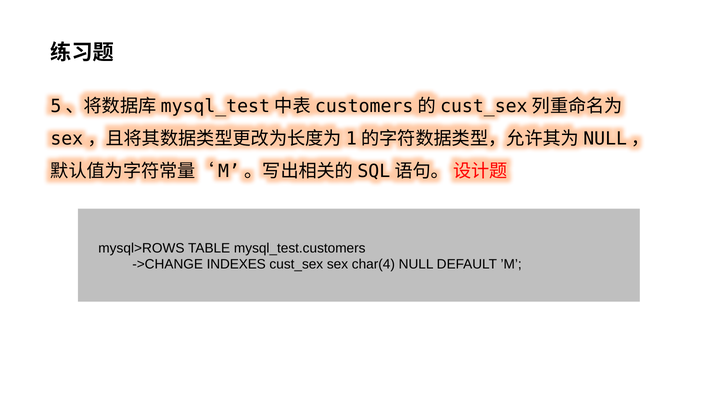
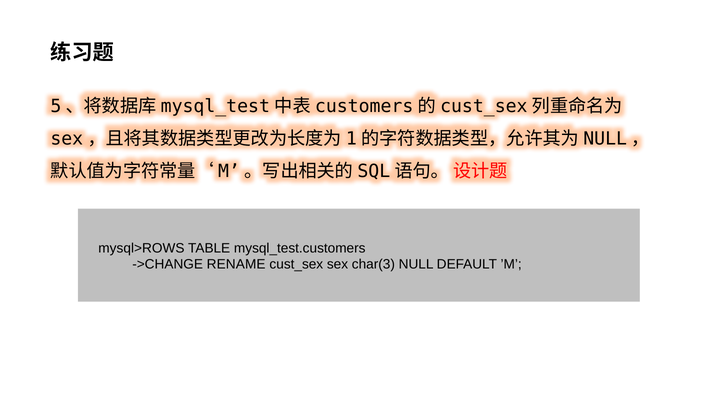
INDEXES: INDEXES -> RENAME (236, 265)
char(4: char(4 -> char(3 (373, 265)
